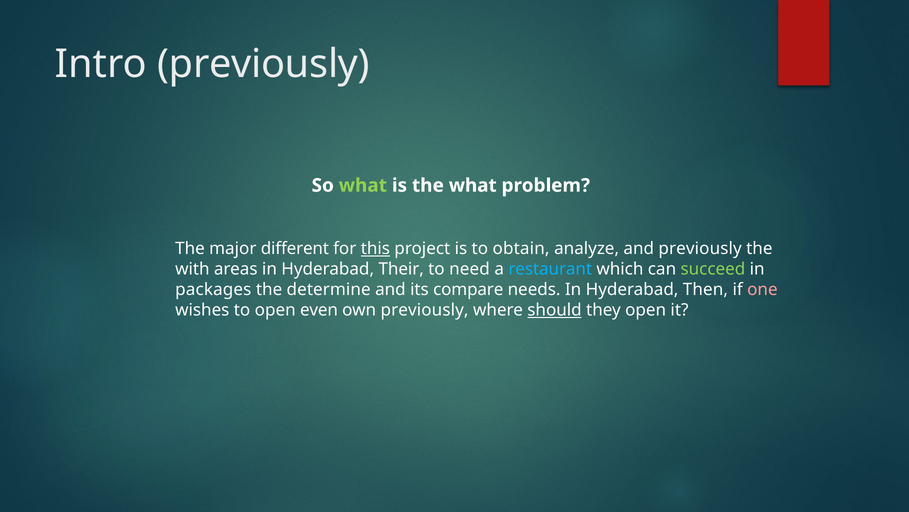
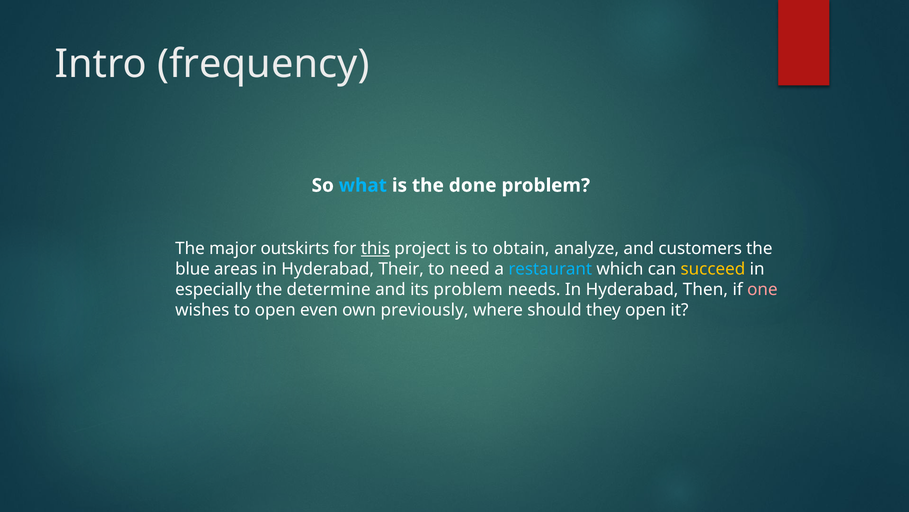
Intro previously: previously -> frequency (263, 64)
what colour: light green -> light blue (363, 185)
the what: what -> done (473, 185)
different: different -> outskirts (295, 248)
and previously: previously -> customers (700, 248)
with: with -> blue (192, 269)
succeed colour: light green -> yellow (713, 269)
packages: packages -> especially (213, 289)
its compare: compare -> problem (468, 289)
should underline: present -> none (555, 310)
